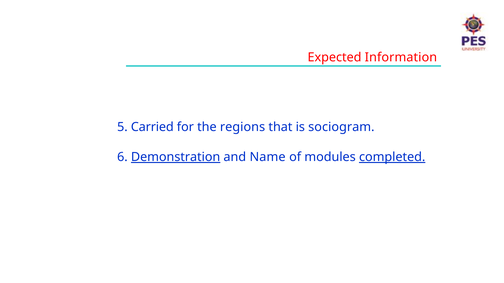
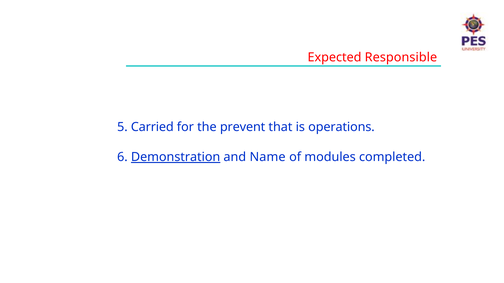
Information: Information -> Responsible (401, 58)
regions: regions -> prevent (243, 127)
sociogram: sociogram -> operations (341, 127)
completed underline: present -> none (392, 157)
